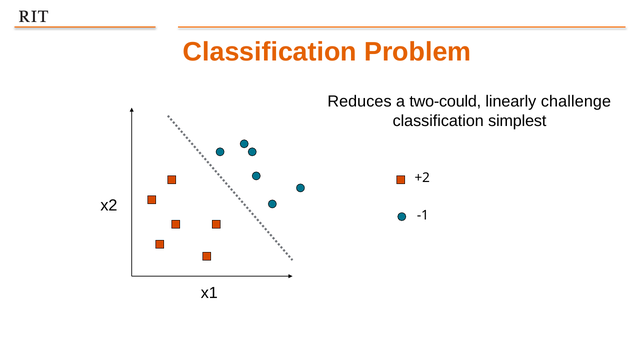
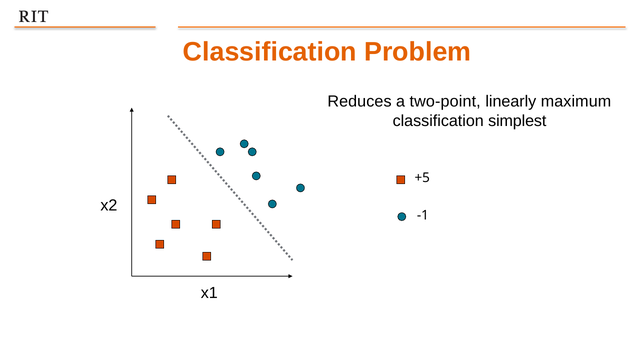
two-could: two-could -> two-point (445, 102)
challenge: challenge -> maximum (576, 102)
+2: +2 -> +5 (422, 178)
